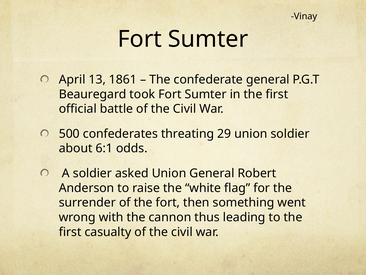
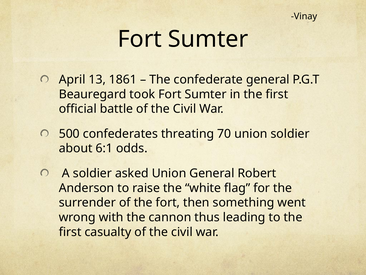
29: 29 -> 70 (224, 134)
